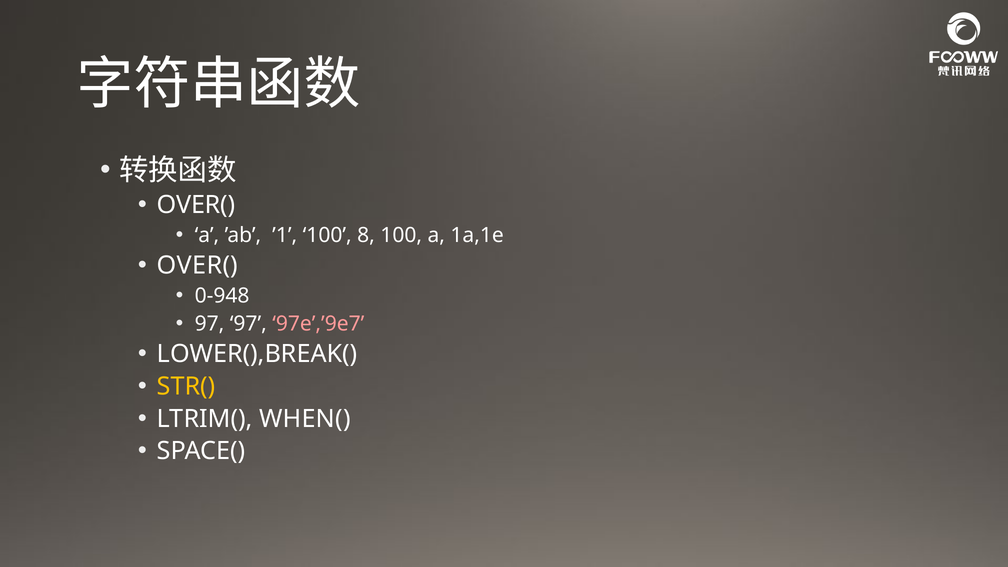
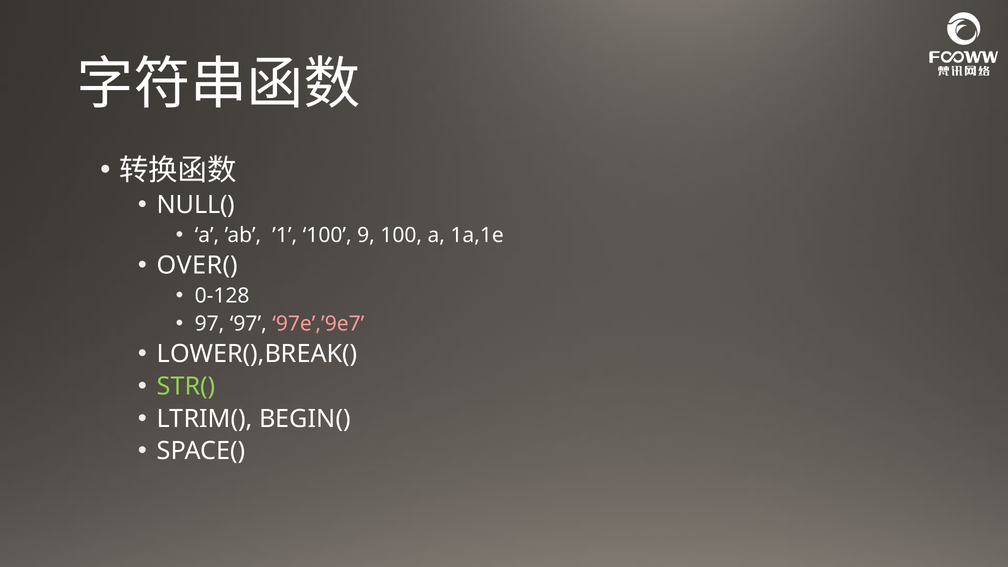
OVER(: OVER( -> NULL( (196, 205)
8: 8 -> 9 (366, 235)
0-948: 0-948 -> 0-128 (222, 296)
STR( colour: yellow -> light green (186, 386)
WHEN(: WHEN( -> BEGIN( (305, 419)
